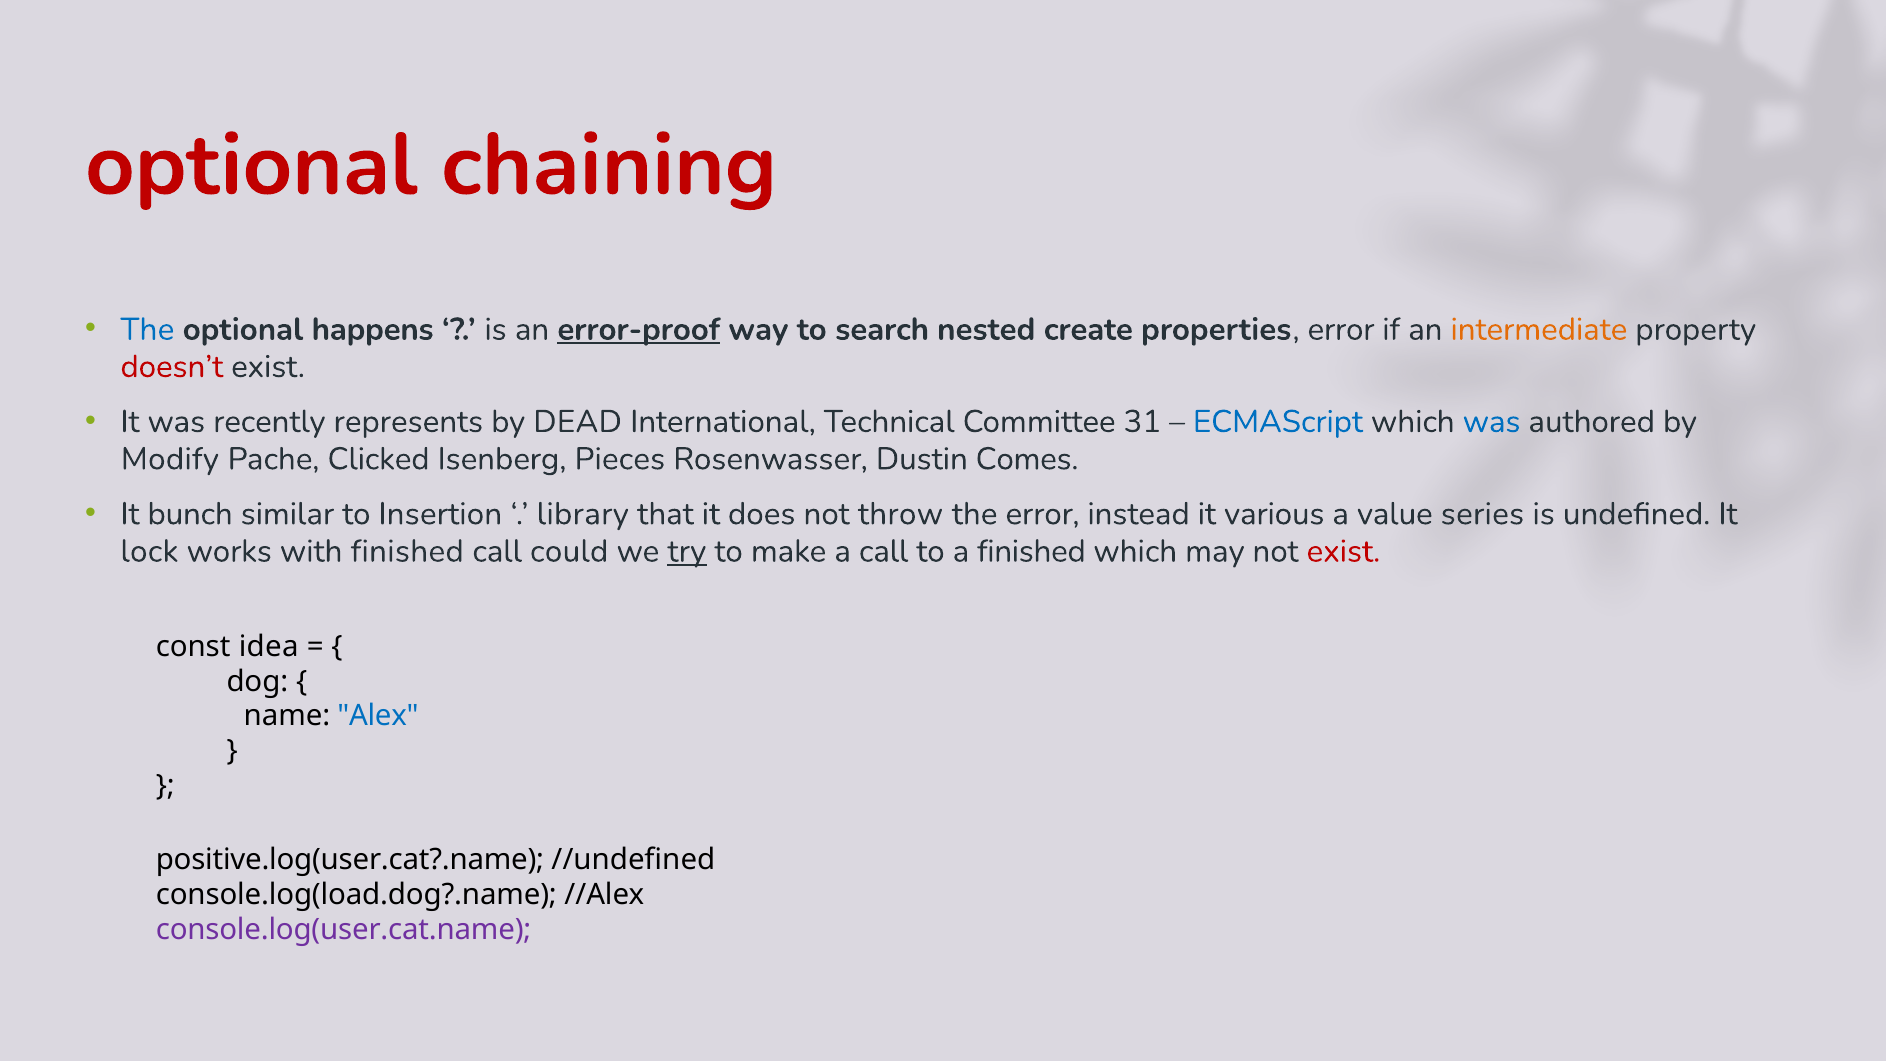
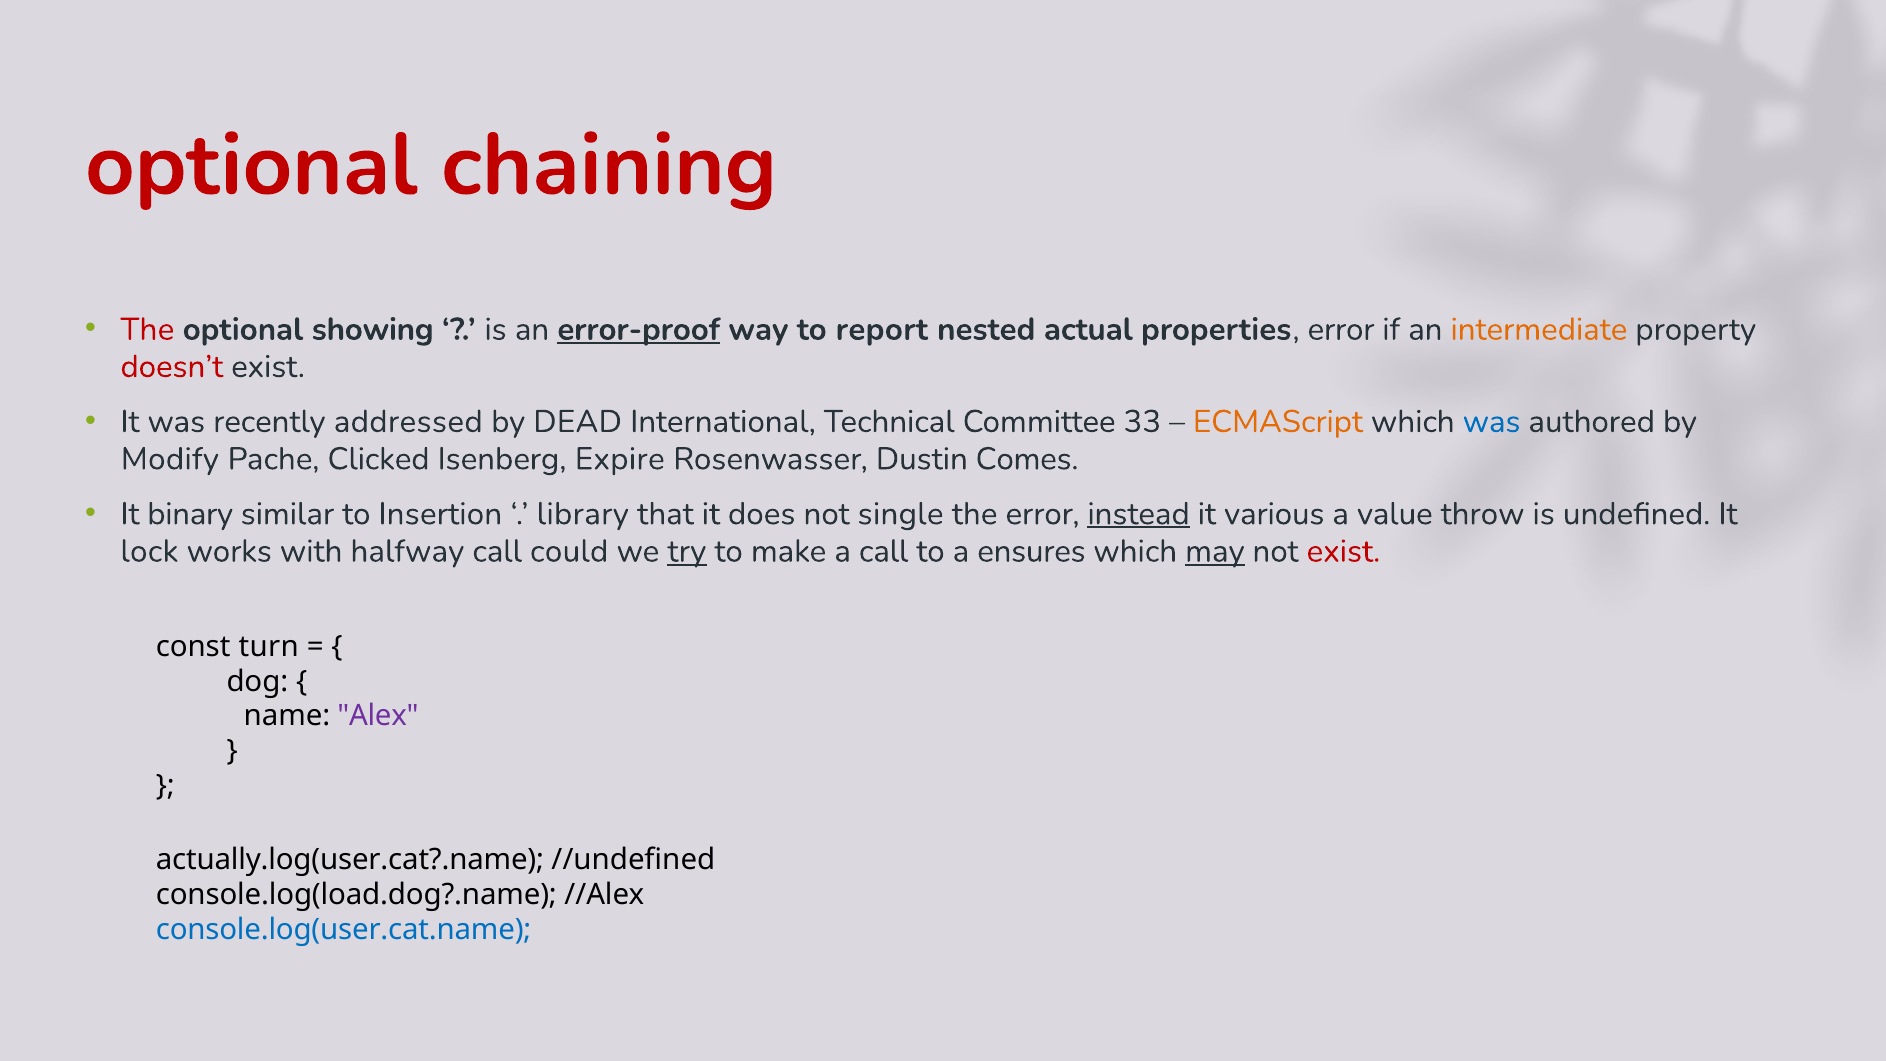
The colour: blue -> red (147, 329)
happens: happens -> showing (373, 329)
search: search -> report (882, 329)
create: create -> actual (1088, 329)
represents: represents -> addressed (408, 422)
31: 31 -> 33 (1142, 422)
ECMAScript colour: blue -> orange (1278, 422)
Pieces: Pieces -> Expire (620, 459)
bunch: bunch -> binary (190, 514)
throw: throw -> single (901, 514)
instead underline: none -> present (1139, 514)
series: series -> throw (1483, 514)
with finished: finished -> halfway (407, 551)
a finished: finished -> ensures (1031, 551)
may underline: none -> present (1215, 551)
idea: idea -> turn (269, 646)
Alex colour: blue -> purple (378, 716)
positive.log(user.cat?.name: positive.log(user.cat?.name -> actually.log(user.cat?.name (350, 860)
console.log(user.cat.name colour: purple -> blue (344, 930)
